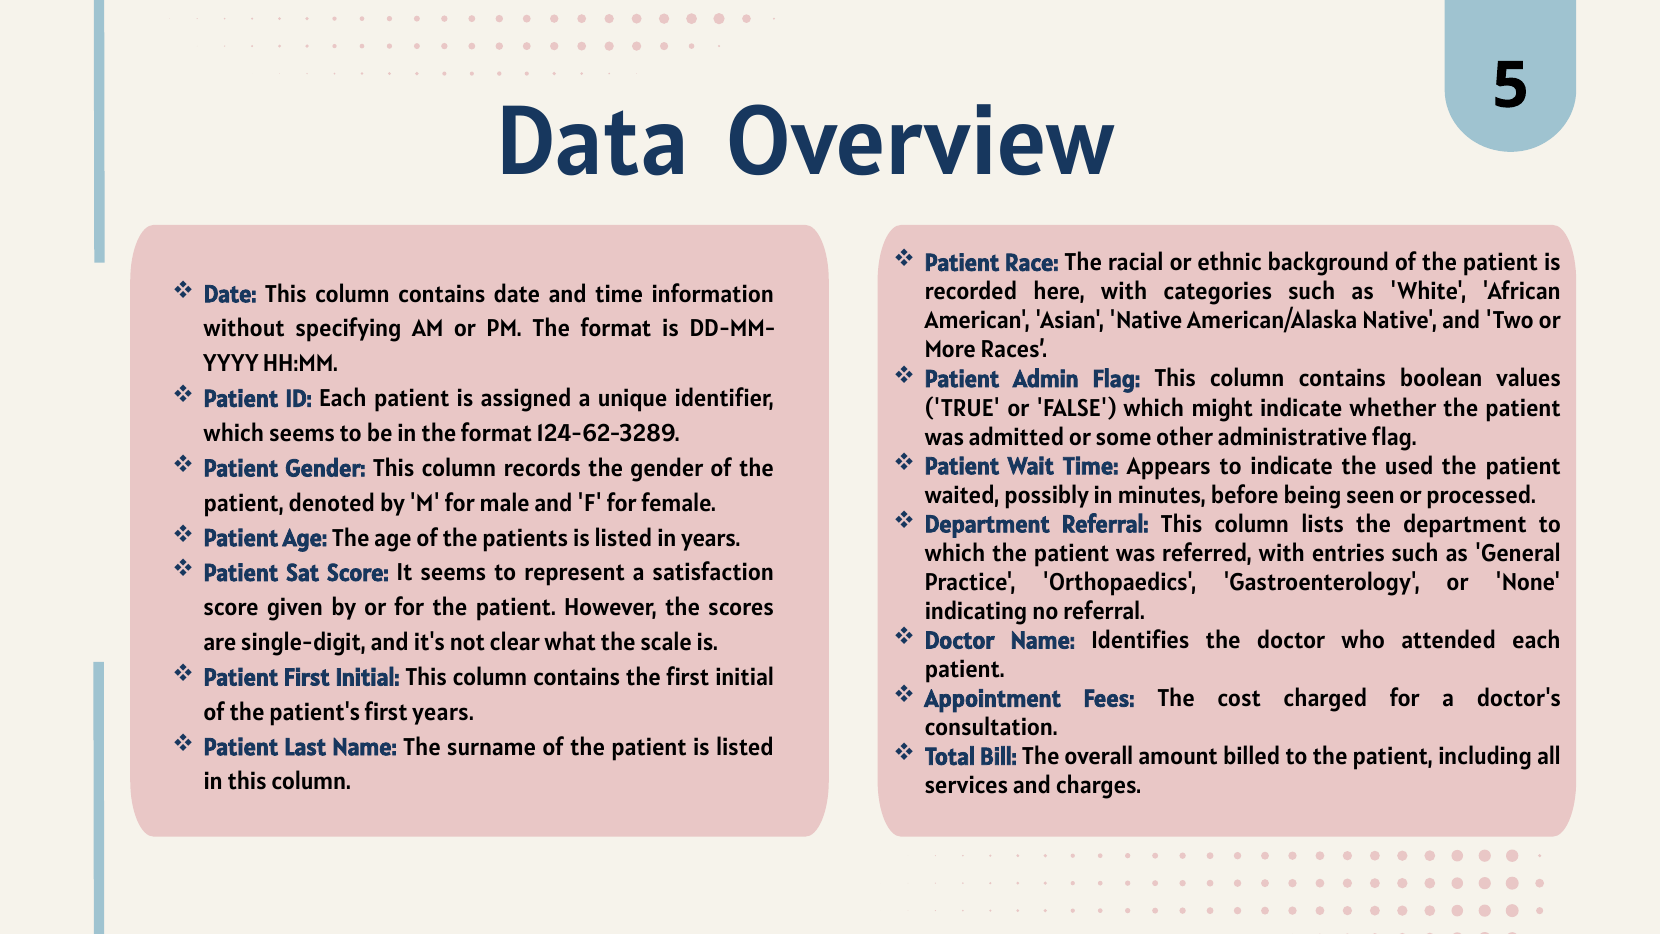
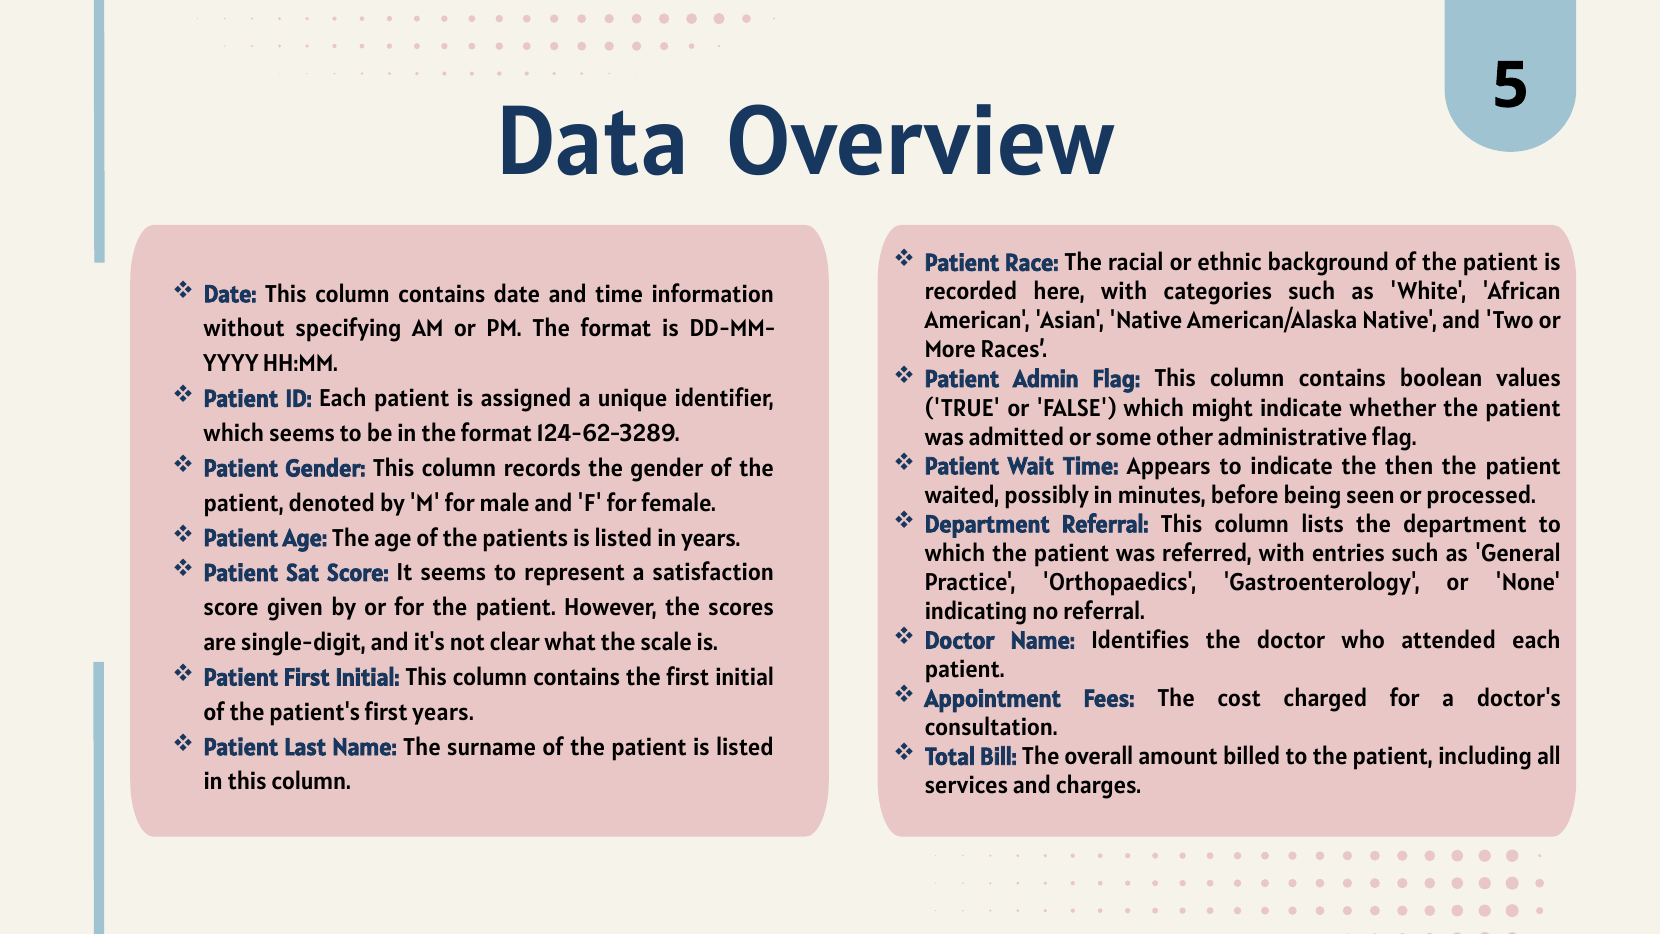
used: used -> then (1409, 466)
